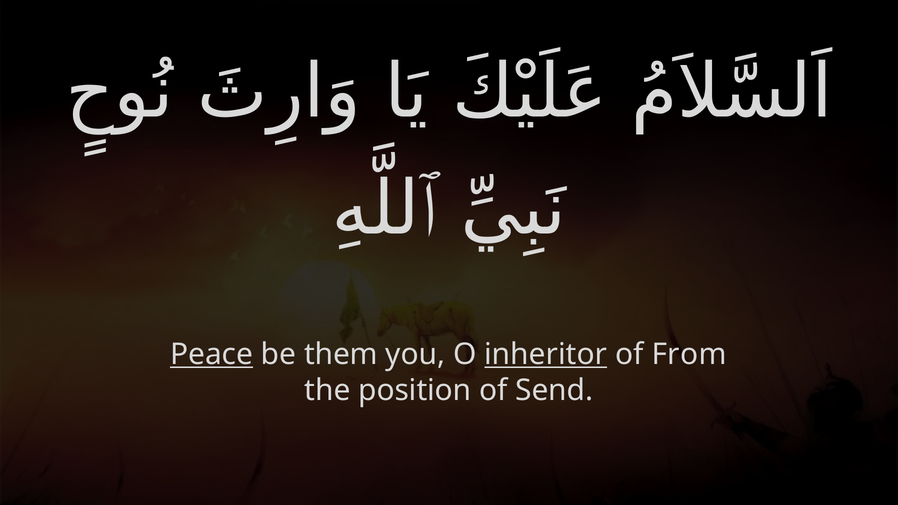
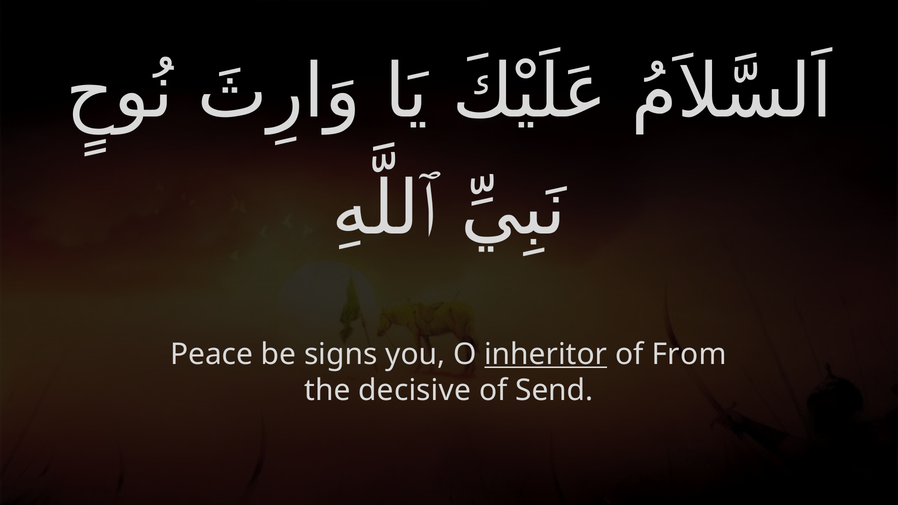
Peace underline: present -> none (212, 355)
them: them -> signs (341, 355)
position: position -> decisive (415, 390)
